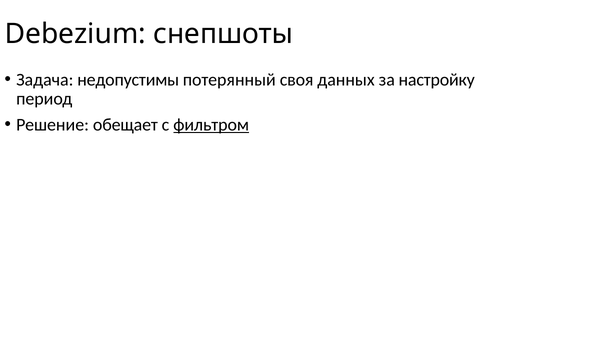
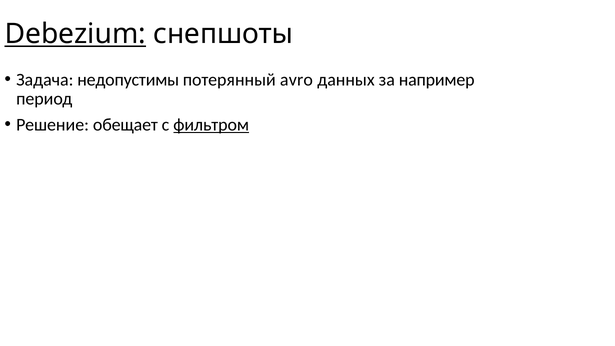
Debezium underline: none -> present (75, 34)
своя: своя -> avro (296, 80)
настройку: настройку -> например (437, 80)
